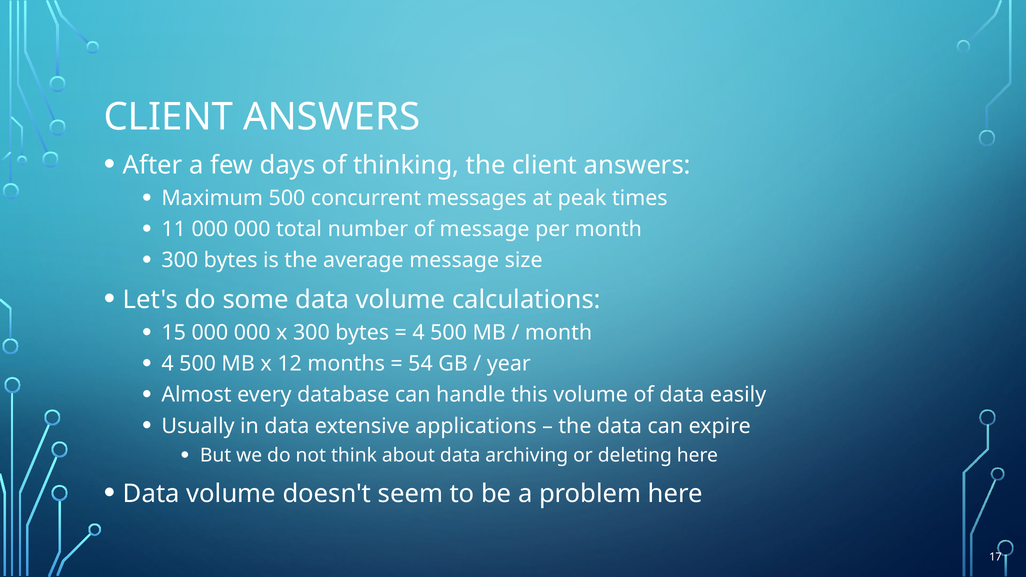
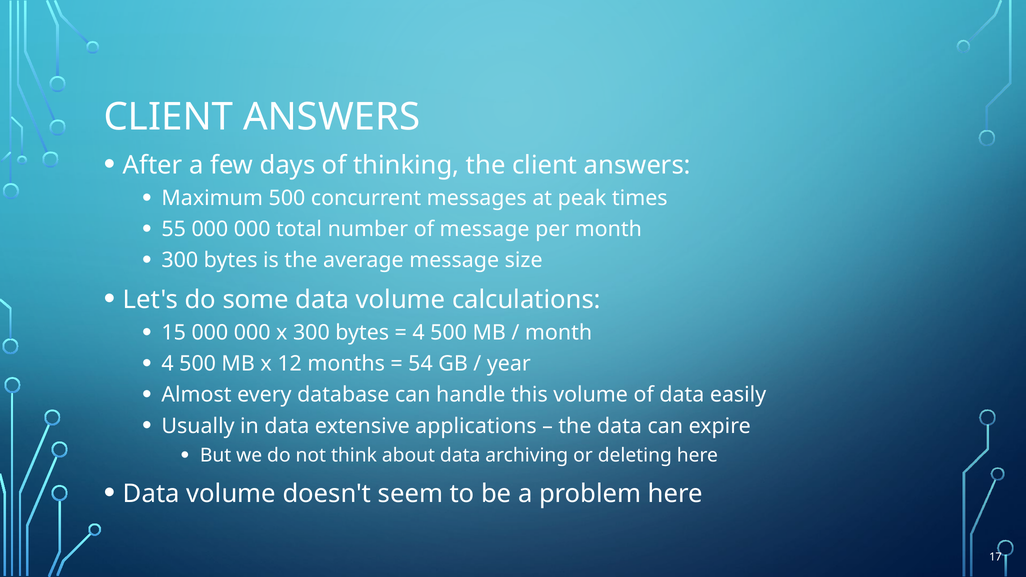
11: 11 -> 55 (174, 229)
